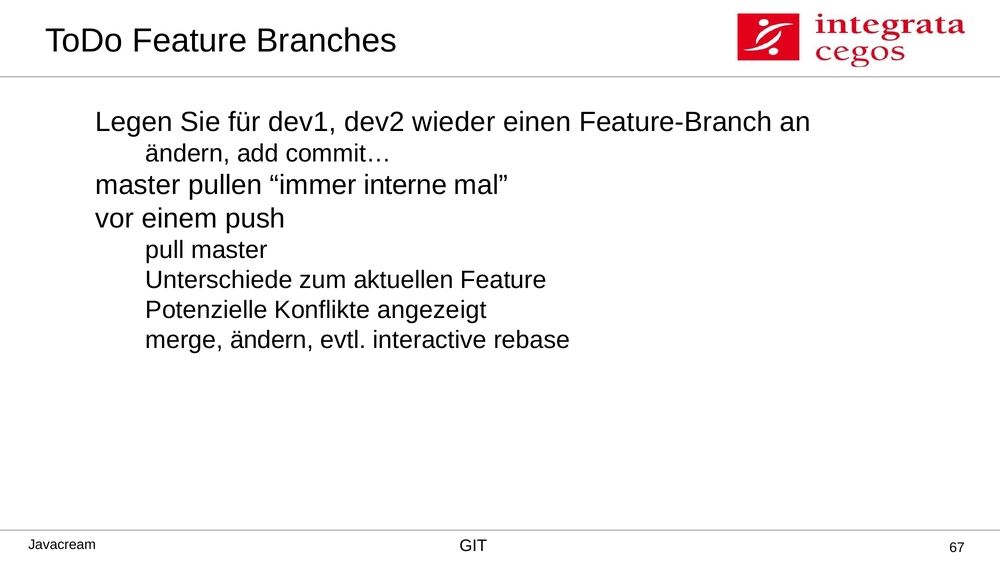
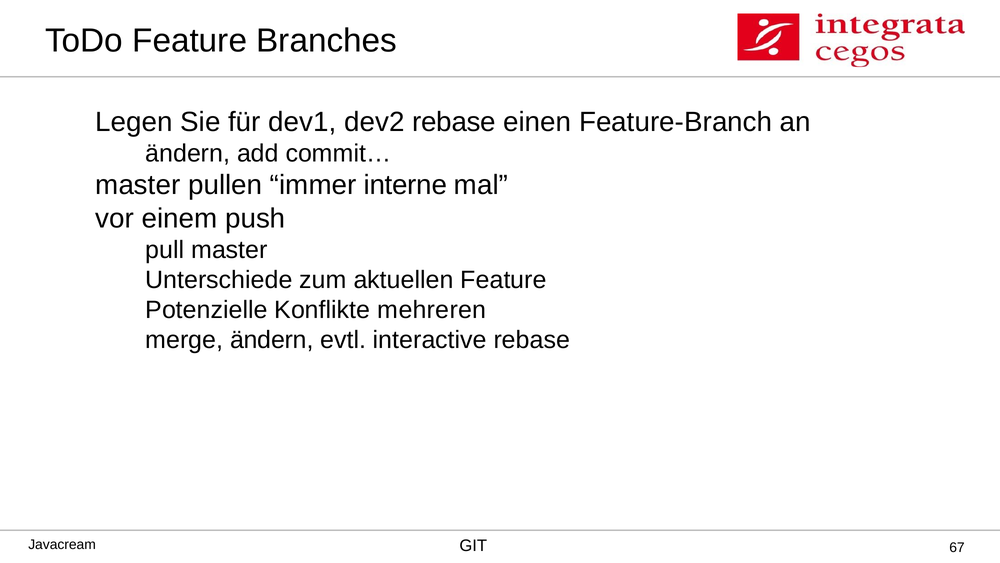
dev2 wieder: wieder -> rebase (454, 122)
angezeigt: angezeigt -> mehreren (432, 310)
